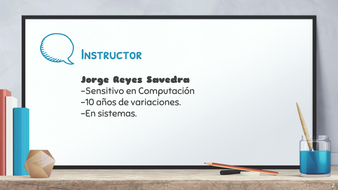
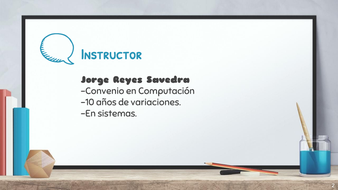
Sensitivo: Sensitivo -> Convenio (102, 91)
